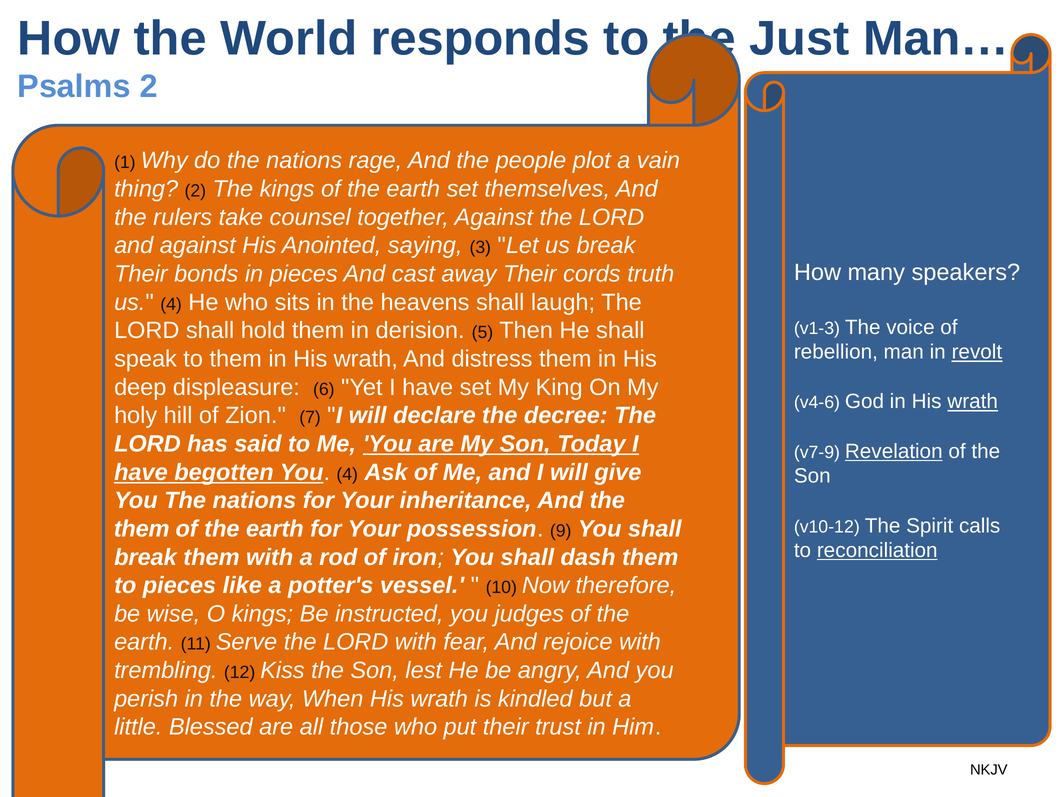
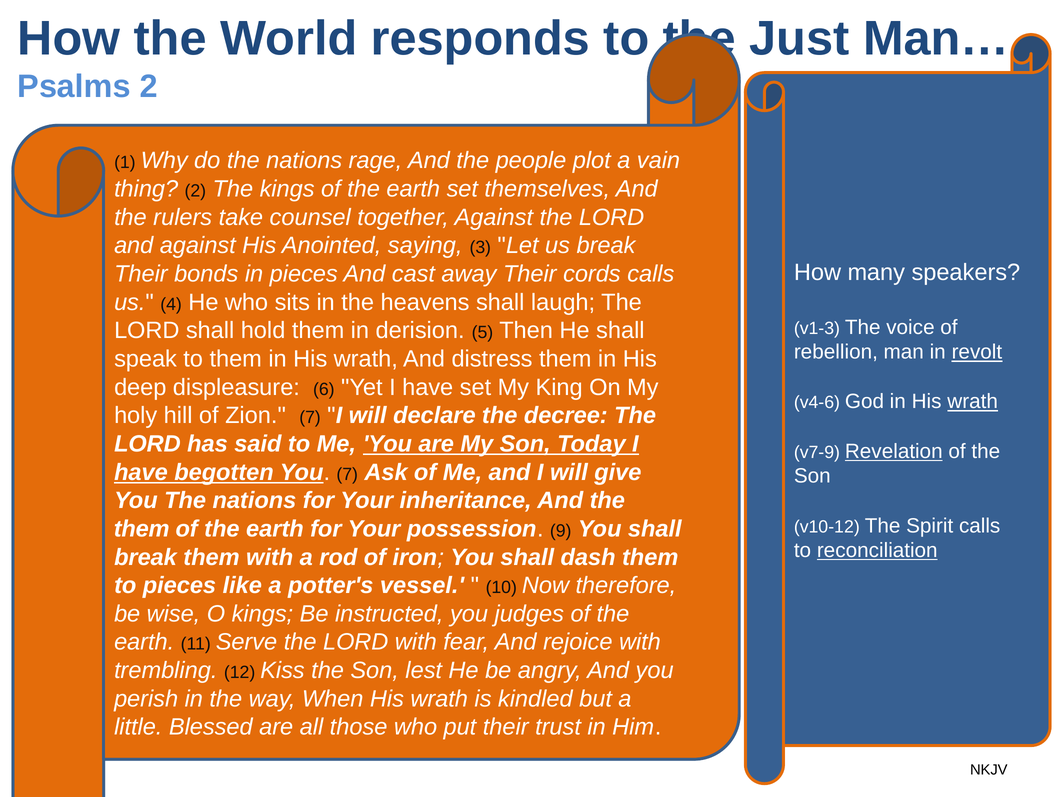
cords truth: truth -> calls (651, 274)
You 4: 4 -> 7 (347, 474)
